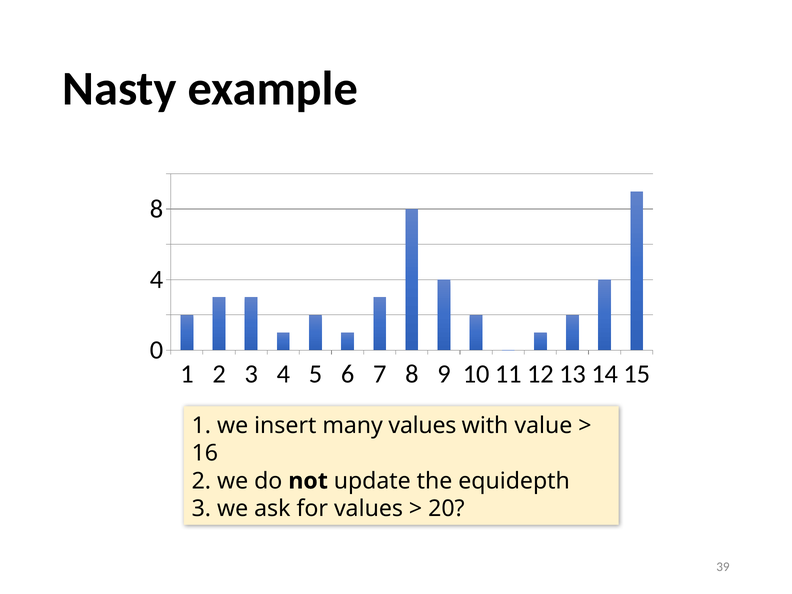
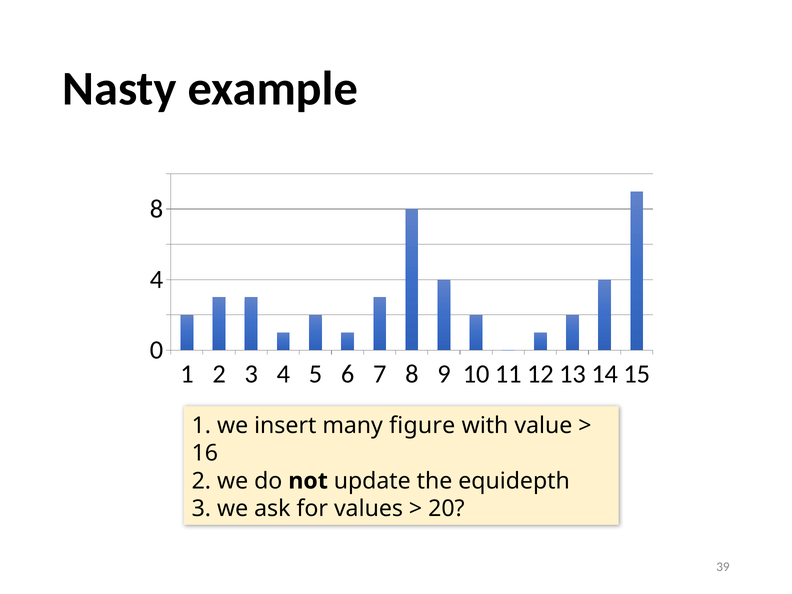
many values: values -> figure (422, 426)
